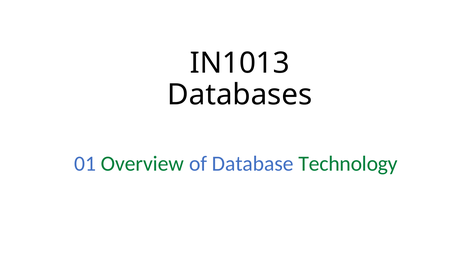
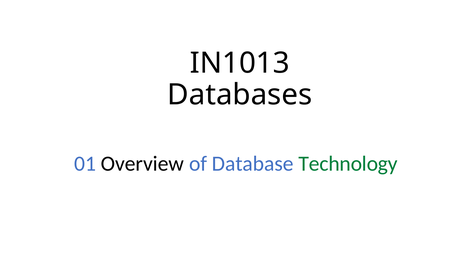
Overview colour: green -> black (142, 164)
